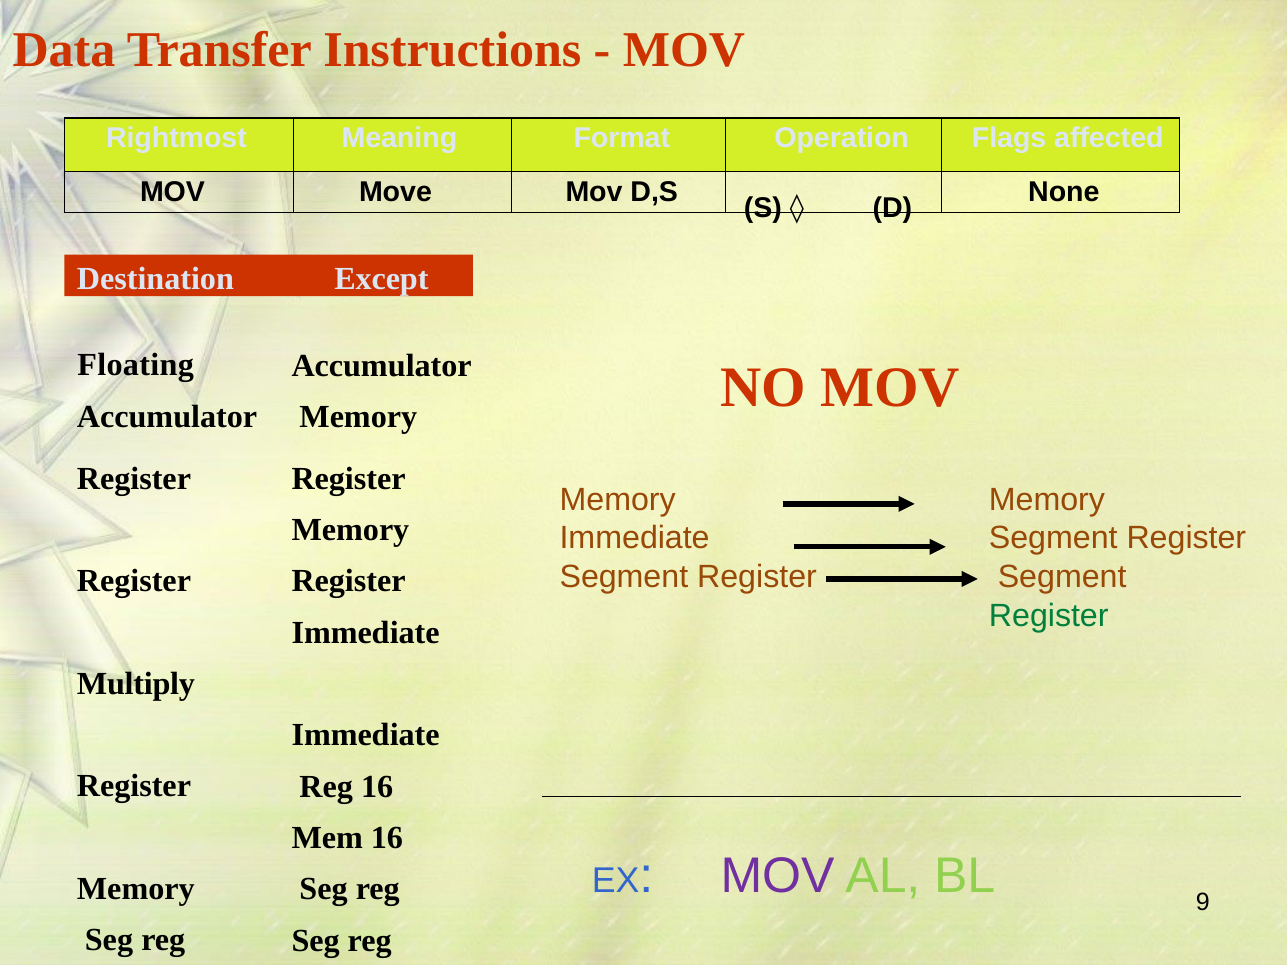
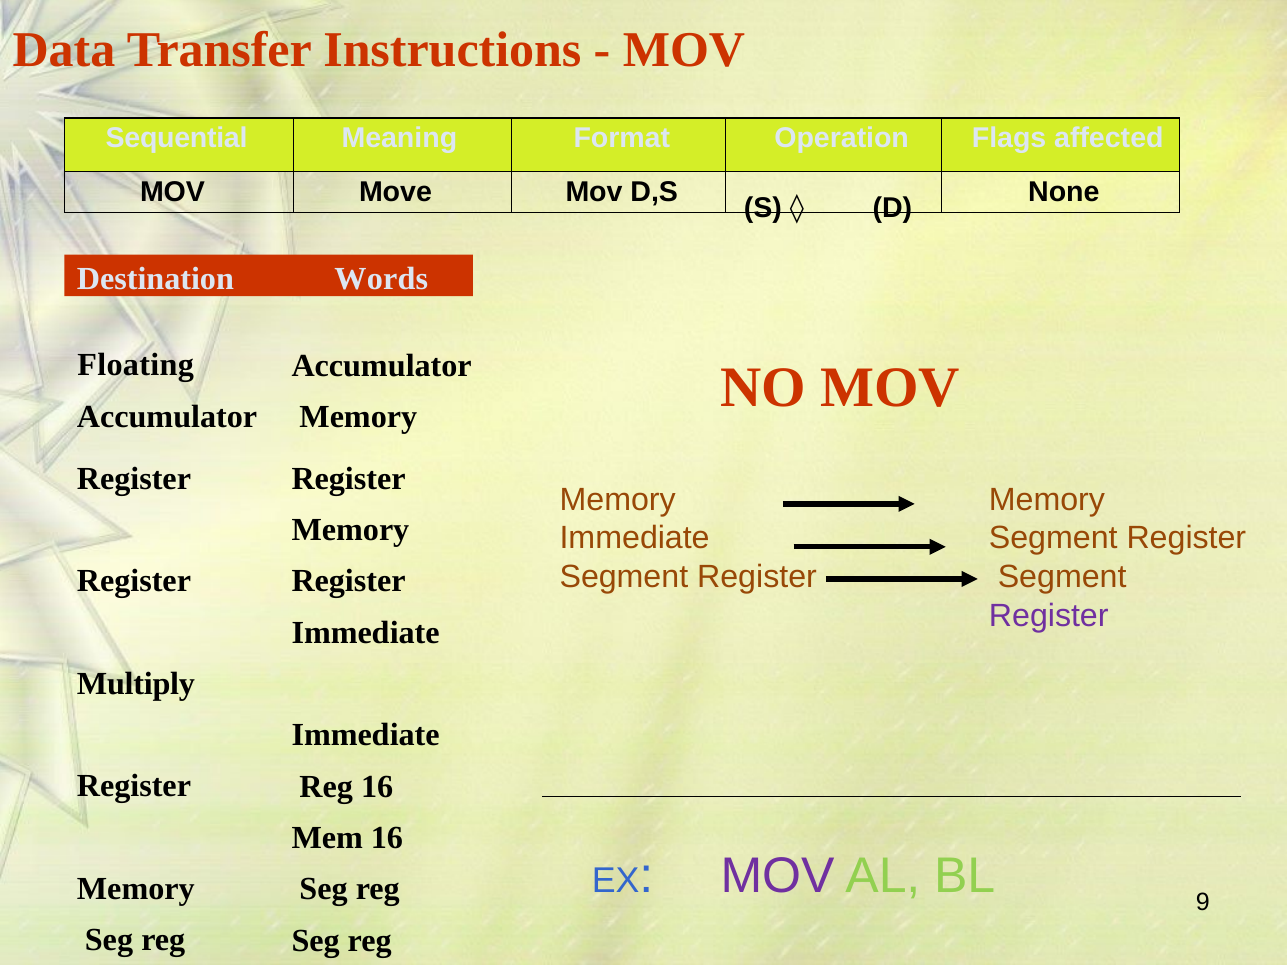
Rightmost: Rightmost -> Sequential (177, 138)
Except: Except -> Words (381, 279)
Register colour: green -> purple (1049, 616)
